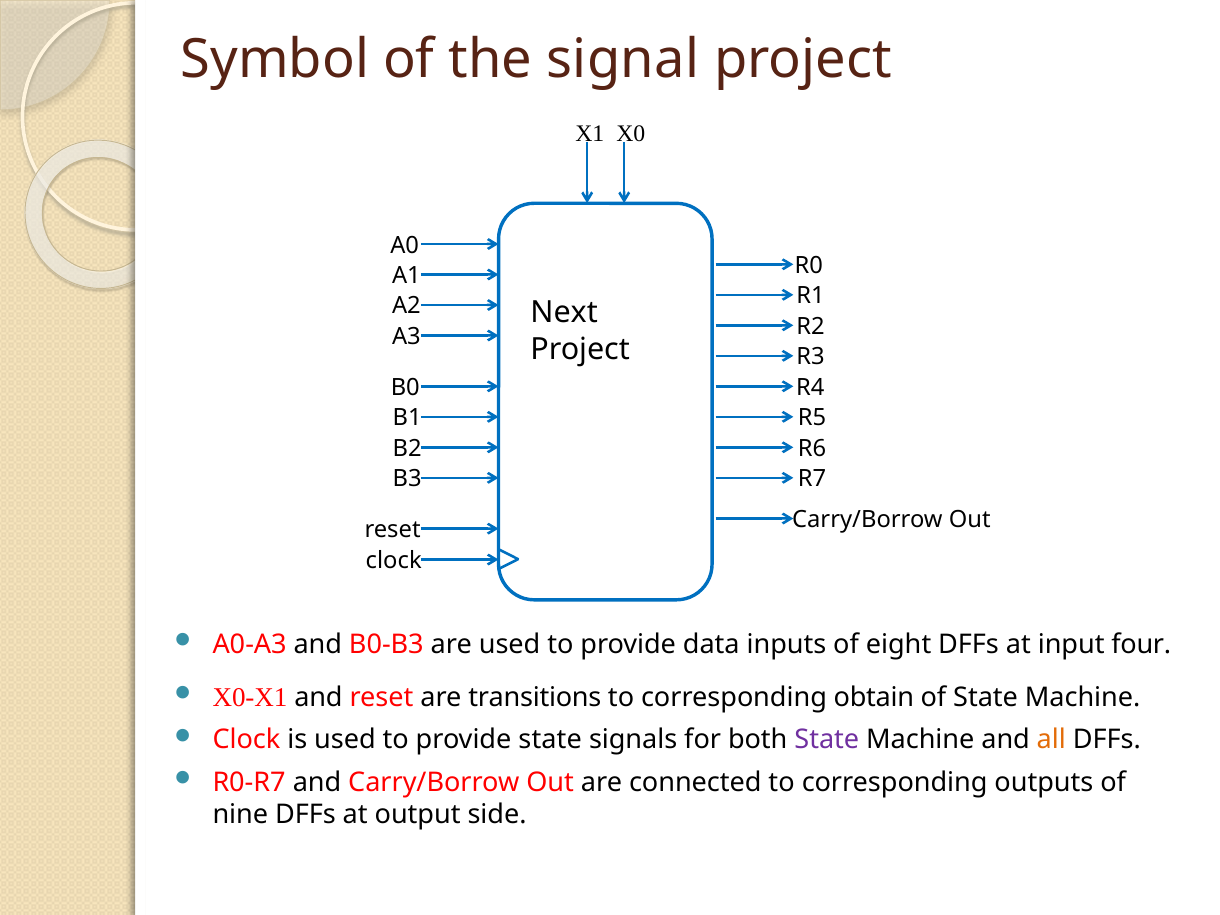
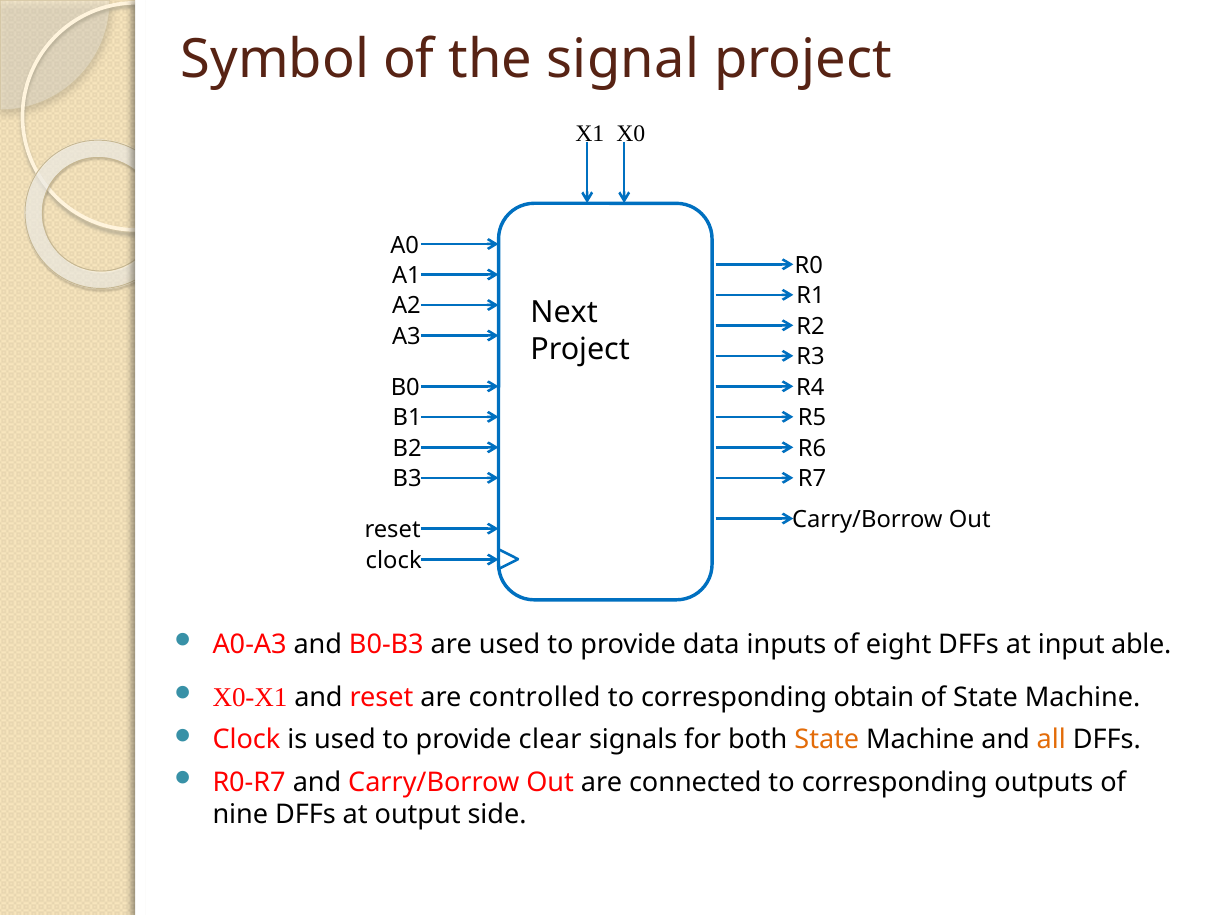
four: four -> able (1141, 644)
transitions: transitions -> controlled (535, 697)
provide state: state -> clear (550, 740)
State colour: purple -> orange (827, 740)
